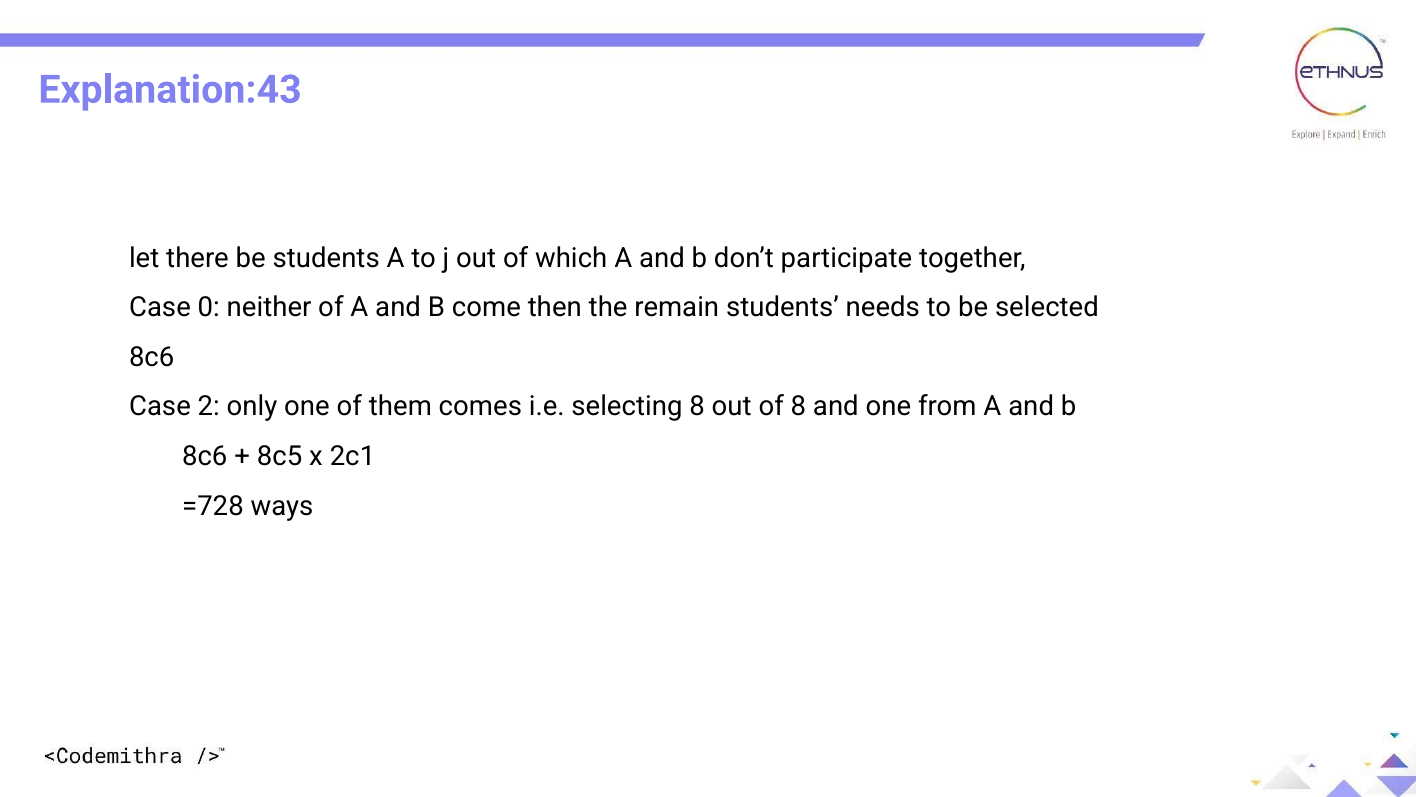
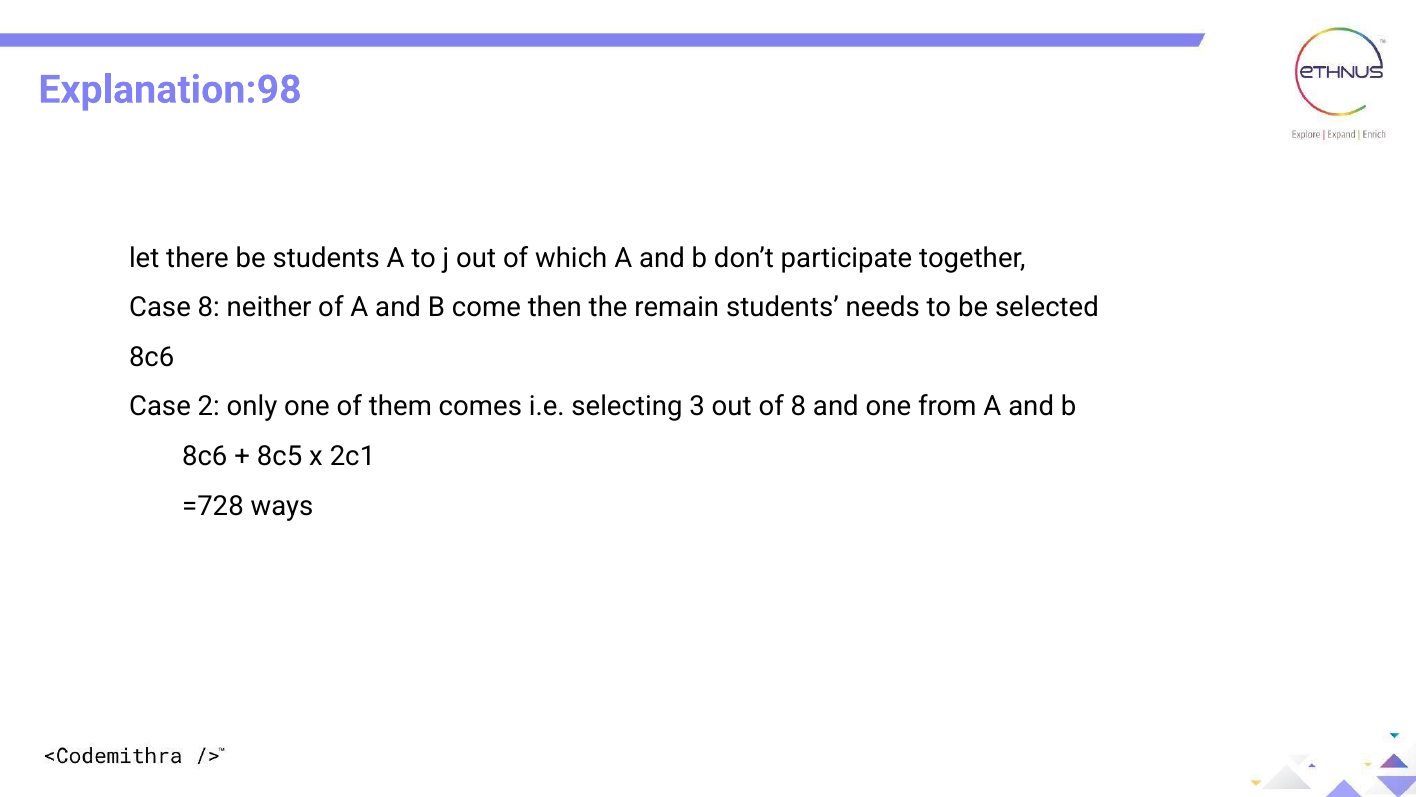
Explanation:43: Explanation:43 -> Explanation:98 (170, 90)
Case 0: 0 -> 8 (209, 308)
selecting 8: 8 -> 3 (697, 407)
